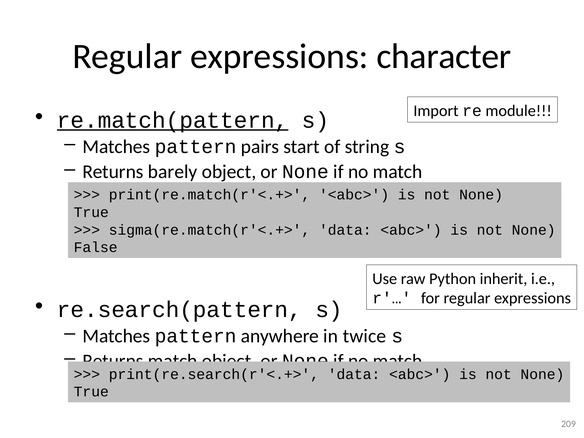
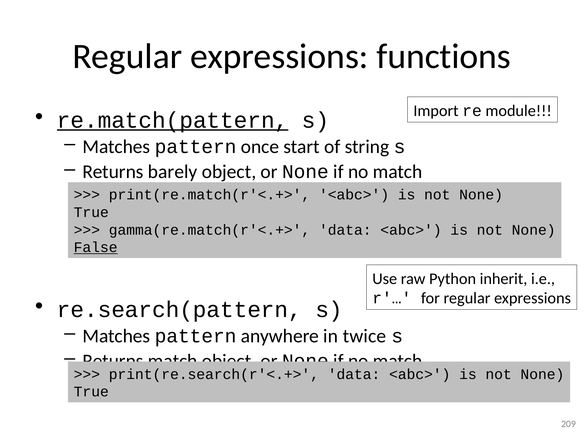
character: character -> functions (444, 57)
pairs: pairs -> once (260, 147)
sigma(re.match(r'<.+>: sigma(re.match(r'<.+> -> gamma(re.match(r'<.+> (210, 230)
False underline: none -> present (96, 247)
